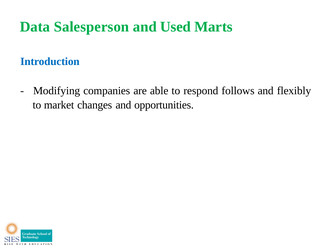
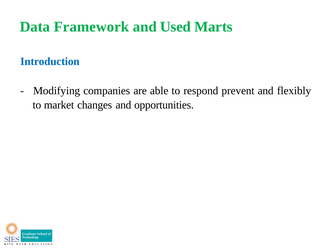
Salesperson: Salesperson -> Framework (91, 27)
follows: follows -> prevent (238, 90)
